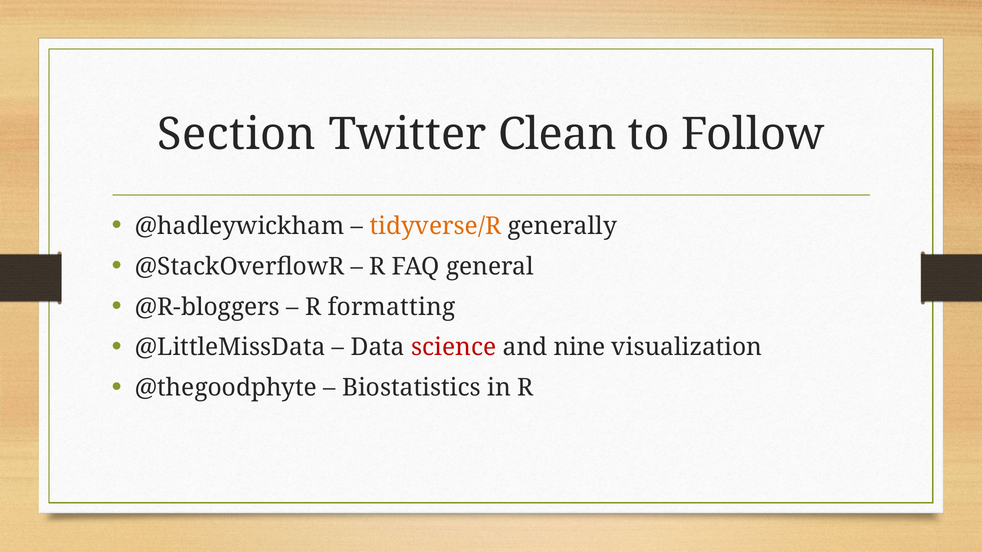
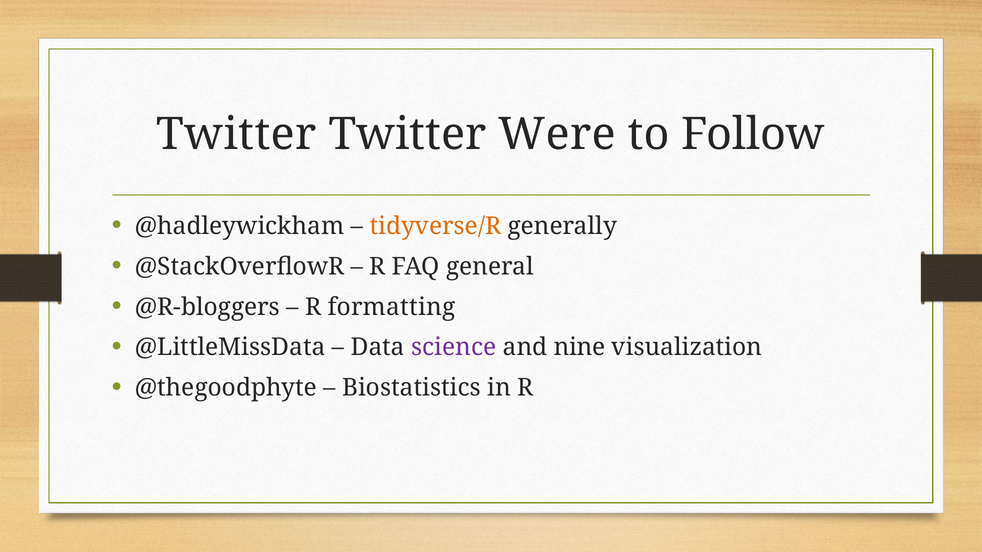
Section: Section -> Twitter (237, 135)
Clean: Clean -> Were (557, 135)
science colour: red -> purple (454, 348)
